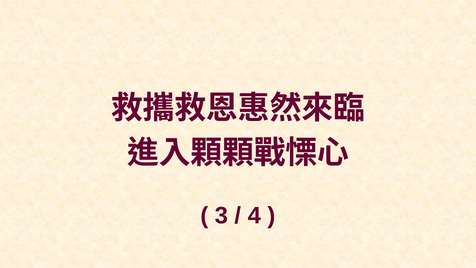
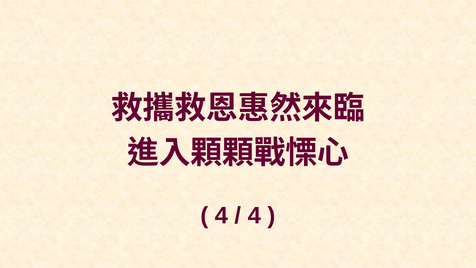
3: 3 -> 4 (221, 215)
